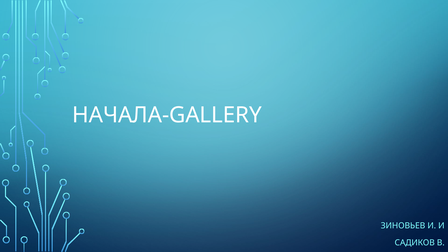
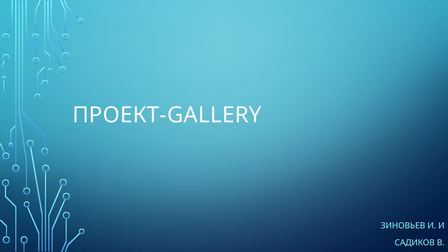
НАЧАЛА-GALLERY: НАЧАЛА-GALLERY -> ПРОЕКТ-GALLERY (167, 115)
